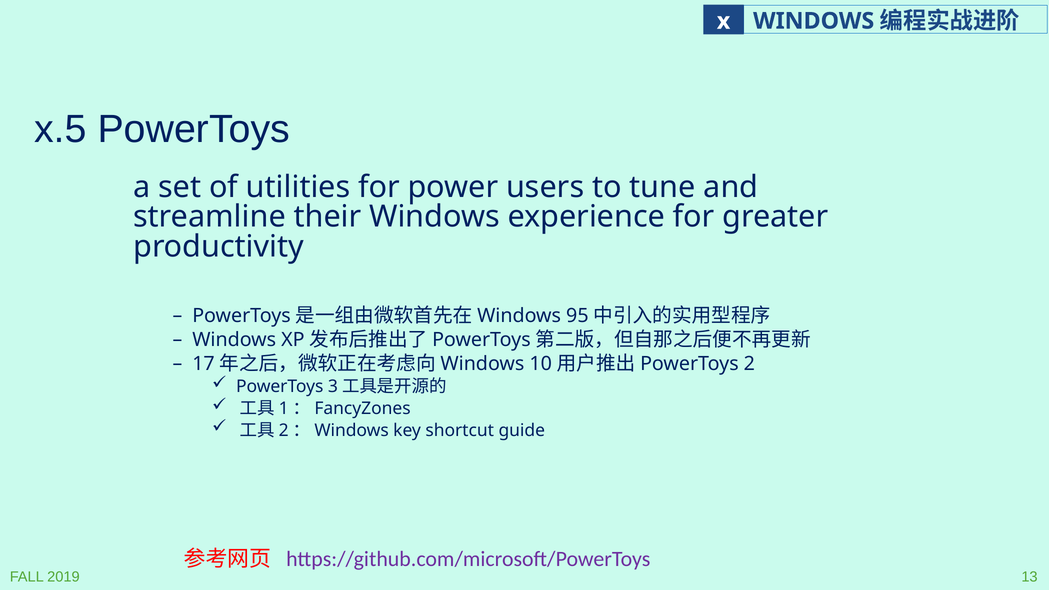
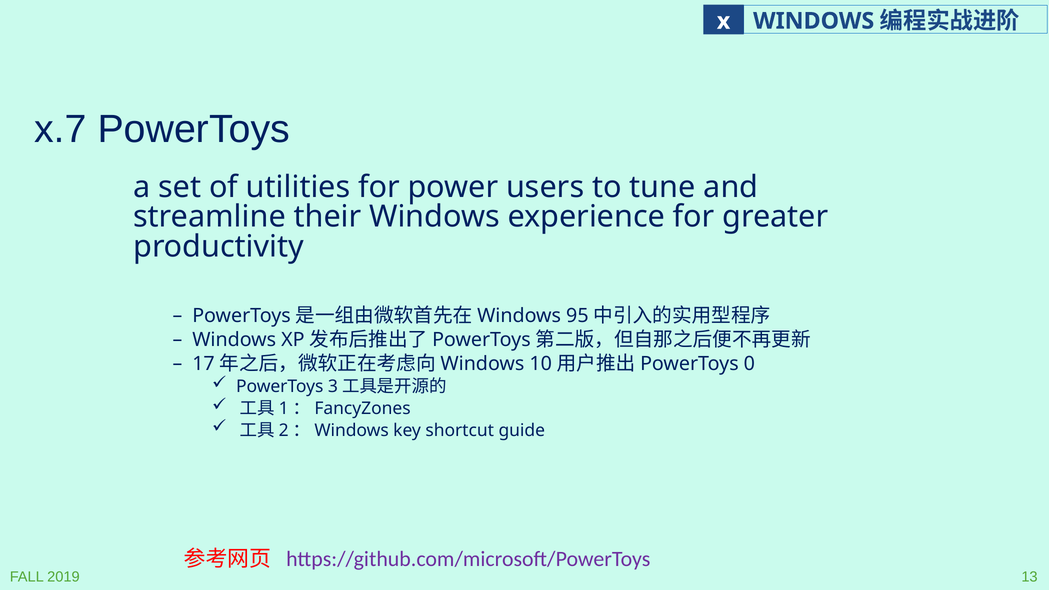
x.5: x.5 -> x.7 (61, 129)
2: 2 -> 0 (749, 364)
